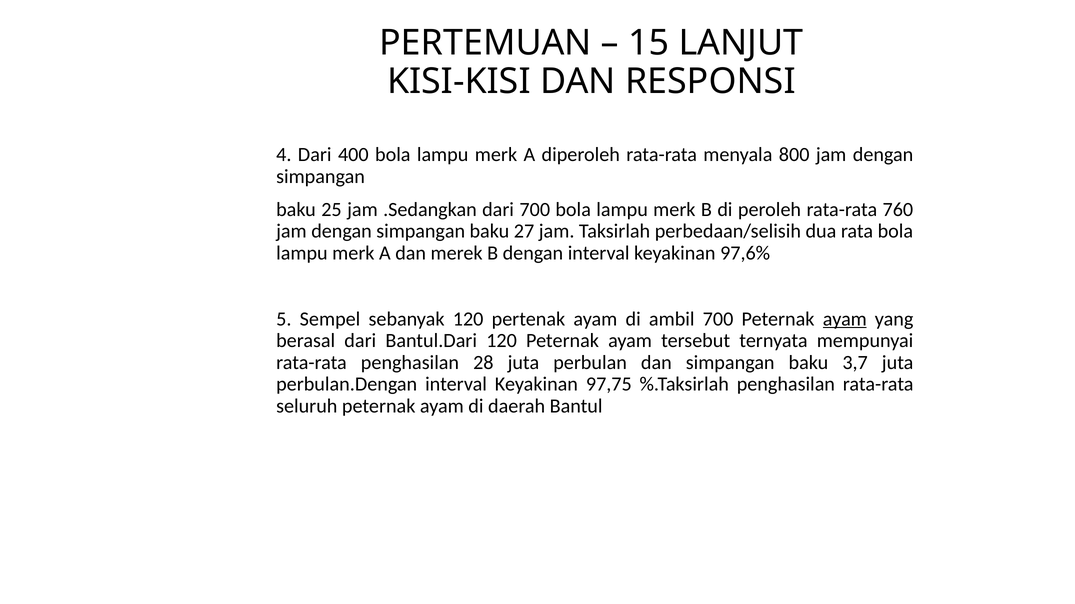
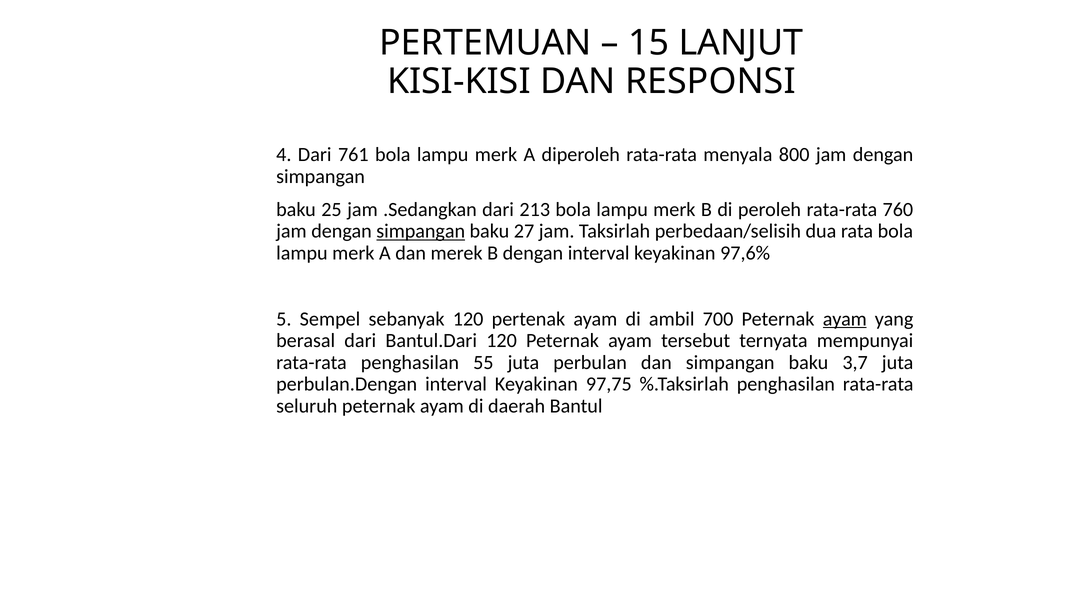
400: 400 -> 761 (353, 155)
dari 700: 700 -> 213 (535, 210)
simpangan underline: none -> present (421, 232)
28: 28 -> 55 (483, 363)
